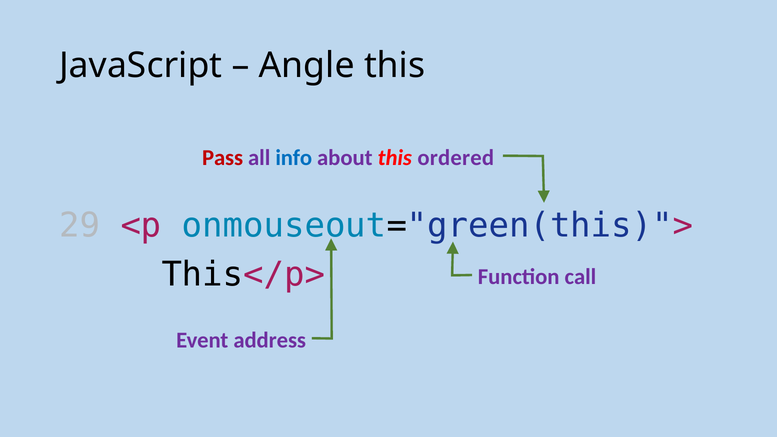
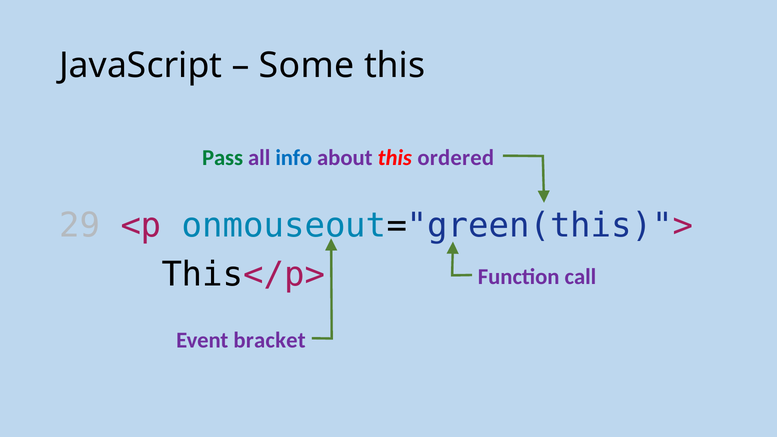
Angle: Angle -> Some (306, 65)
Pass colour: red -> green (223, 158)
address: address -> bracket (270, 340)
